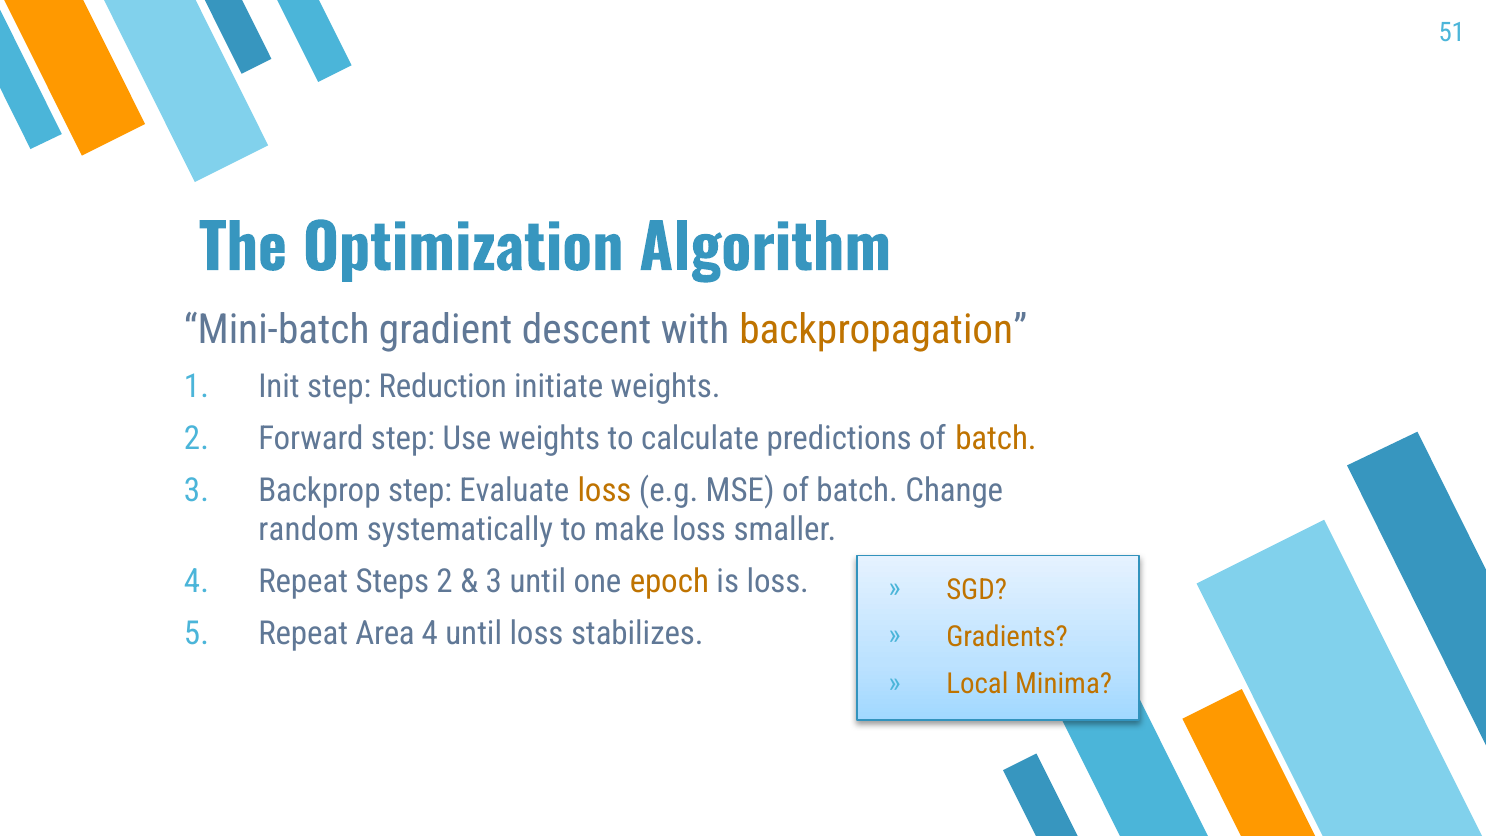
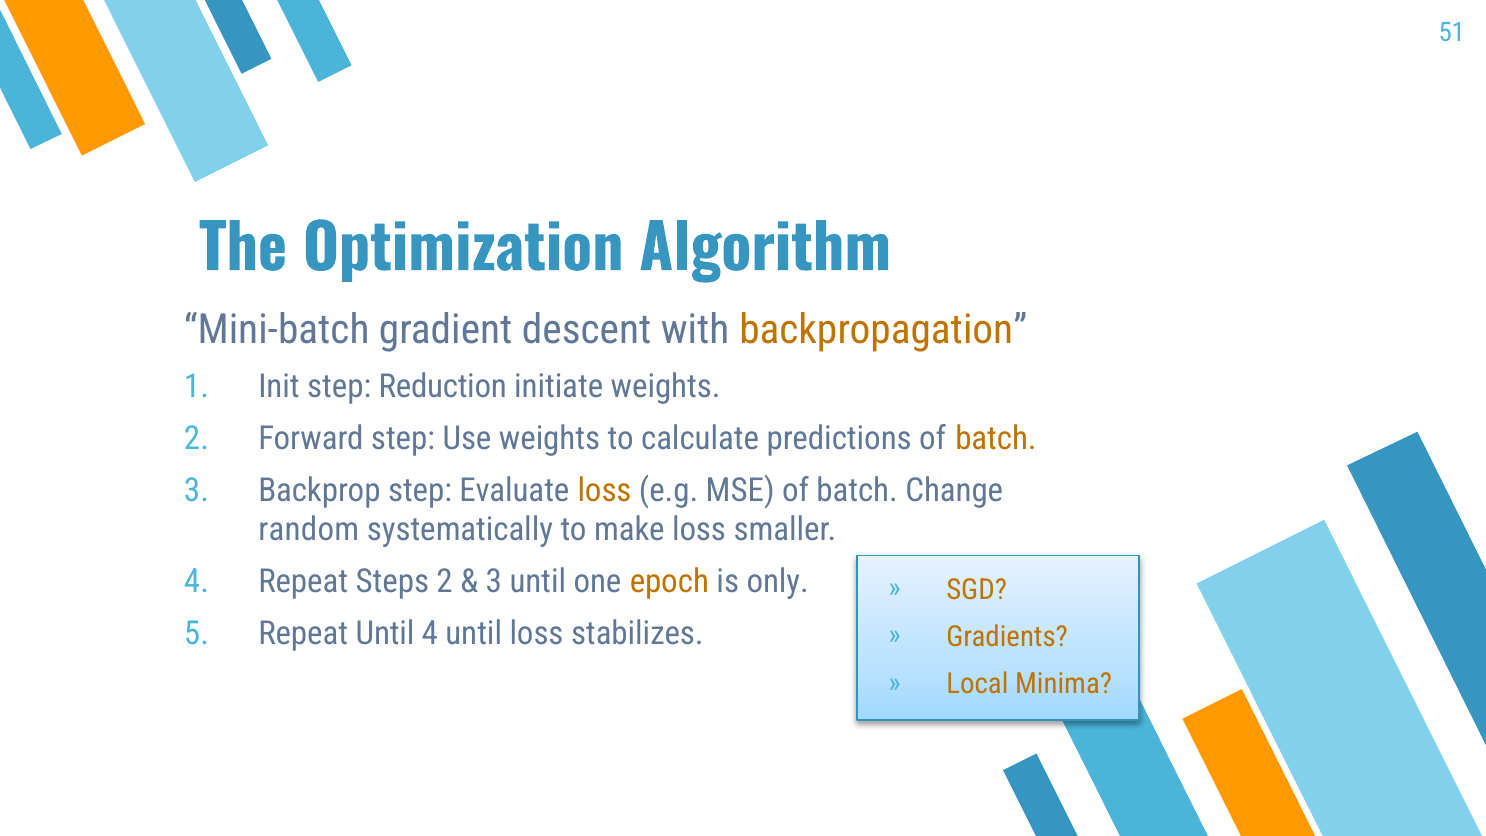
is loss: loss -> only (778, 582)
Repeat Area: Area -> Until (385, 634)
